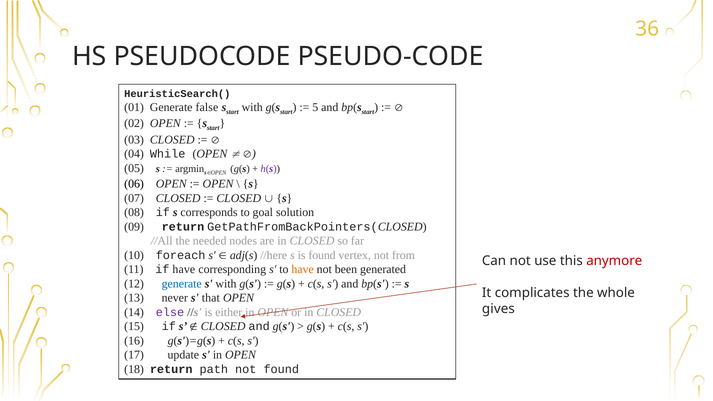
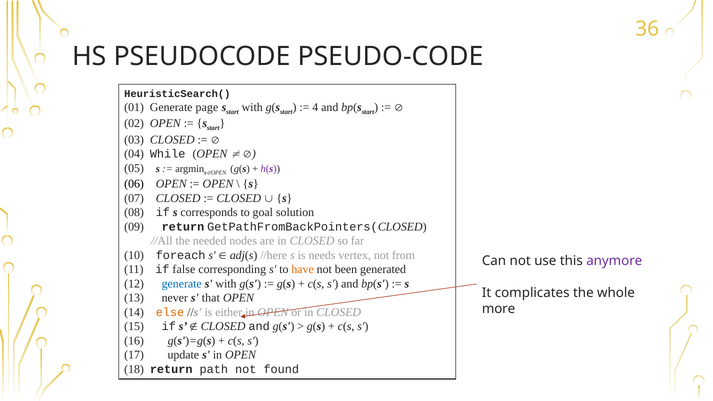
false: false -> page (207, 107)
5: 5 -> 4 (315, 107)
is found: found -> needs (322, 255)
anymore colour: red -> purple (614, 261)
if have: have -> false (184, 269)
gives: gives -> more (499, 309)
else colour: purple -> orange (170, 312)
